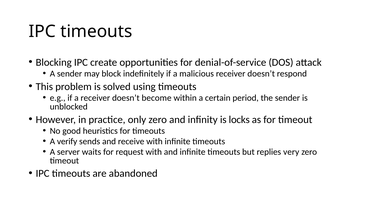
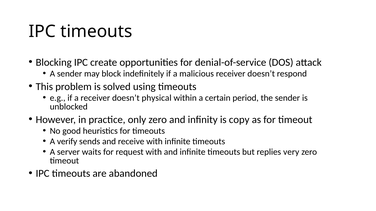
become: become -> physical (157, 98)
locks: locks -> copy (239, 120)
